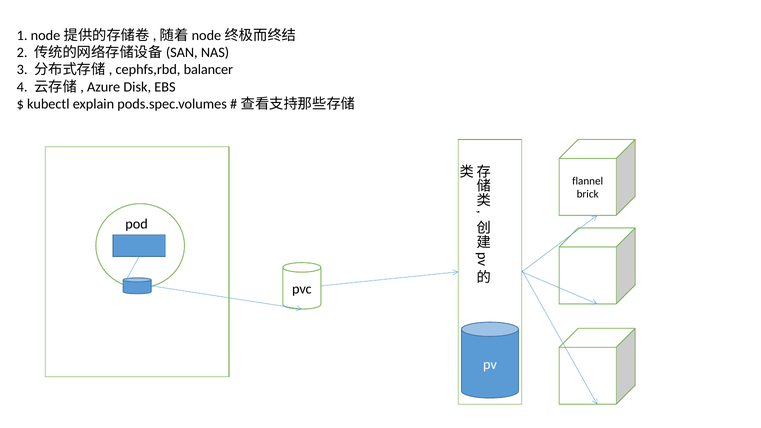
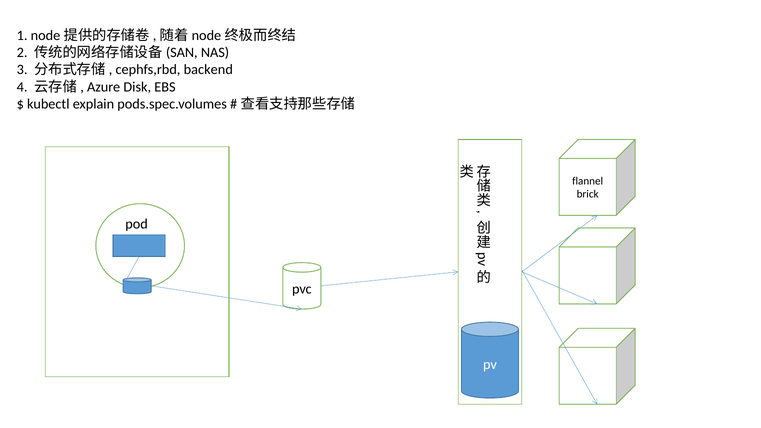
balancer: balancer -> backend (208, 70)
